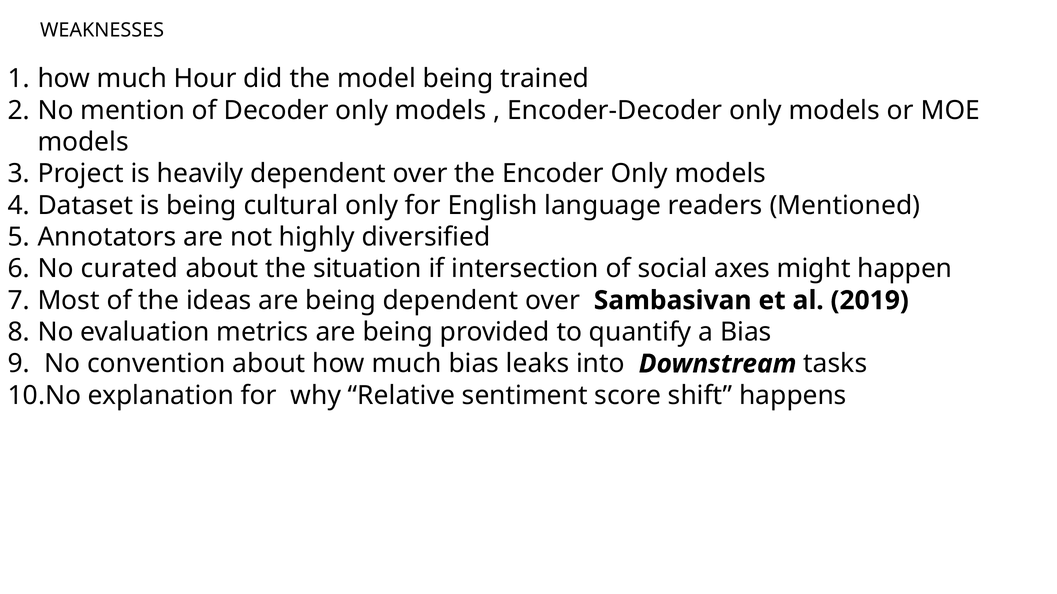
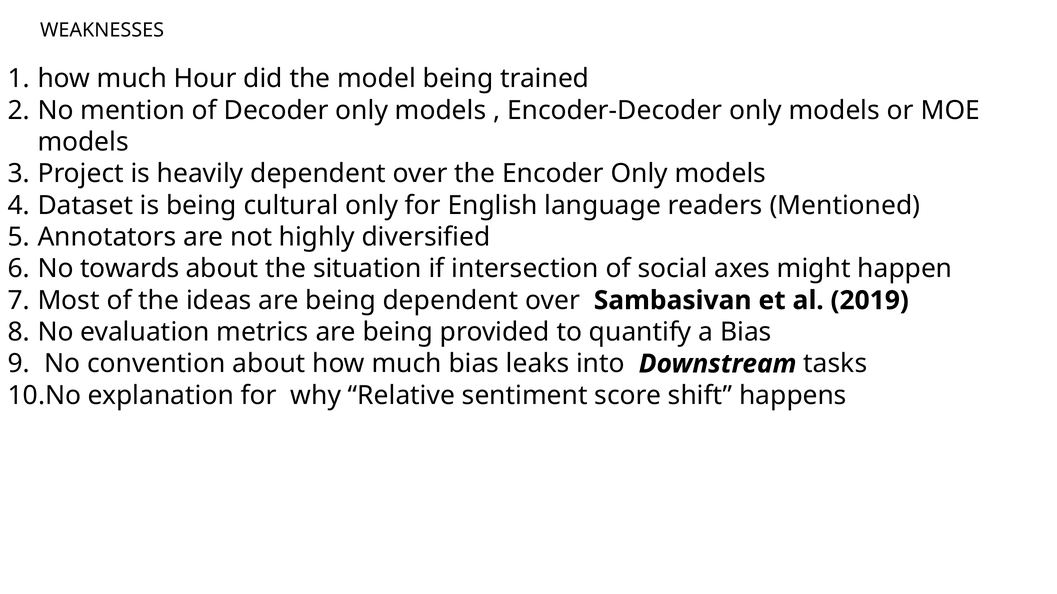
curated: curated -> towards (130, 269)
